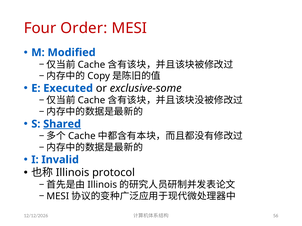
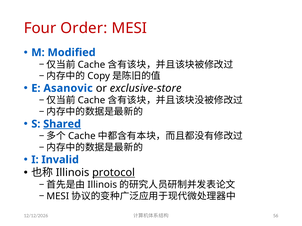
Executed: Executed -> Asanovic (68, 88)
exclusive-some: exclusive-some -> exclusive-store (146, 88)
protocol underline: none -> present (114, 173)
